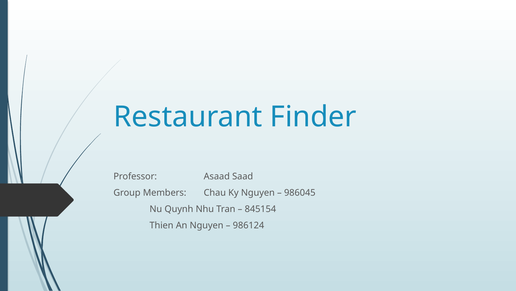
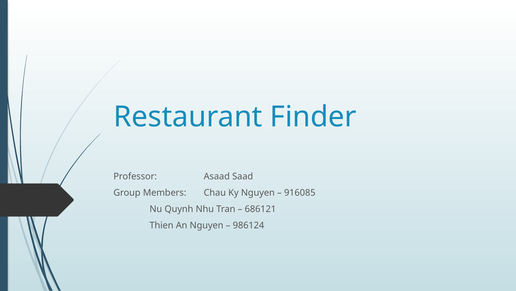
986045: 986045 -> 916085 (300, 192)
845154: 845154 -> 686121 (260, 209)
